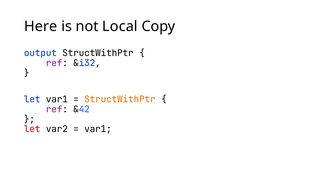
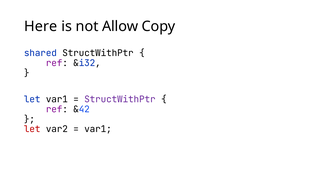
Local: Local -> Allow (120, 26)
output: output -> shared (40, 53)
StructWithPtr colour: orange -> purple (120, 99)
